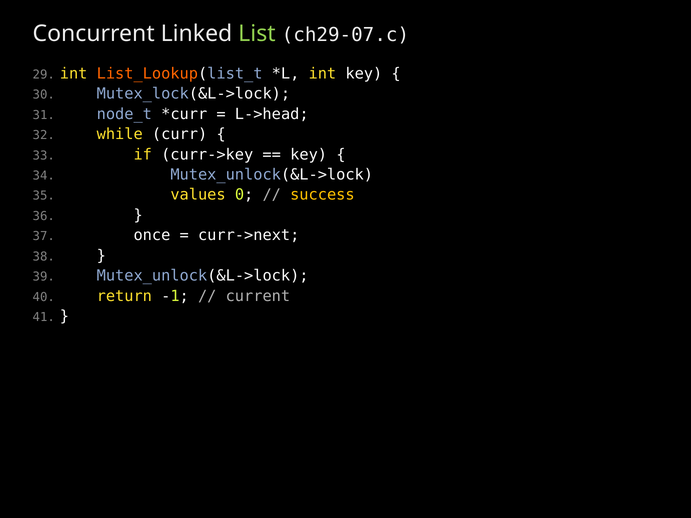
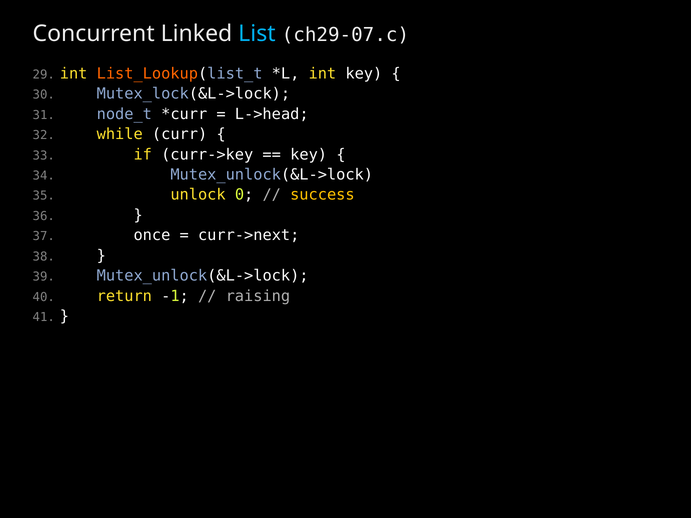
List colour: light green -> light blue (257, 34)
values: values -> unlock (198, 195)
current: current -> raising (258, 296)
